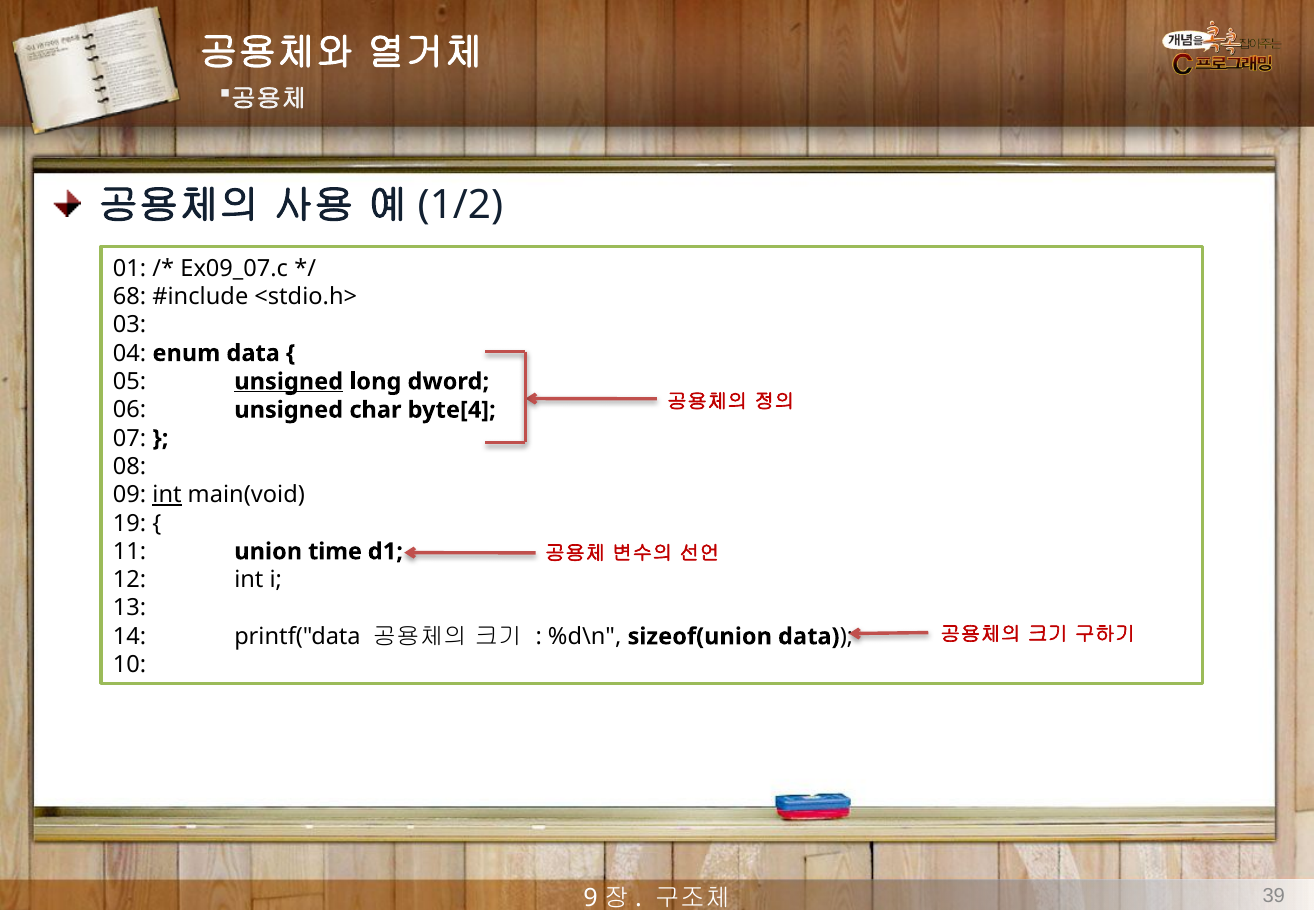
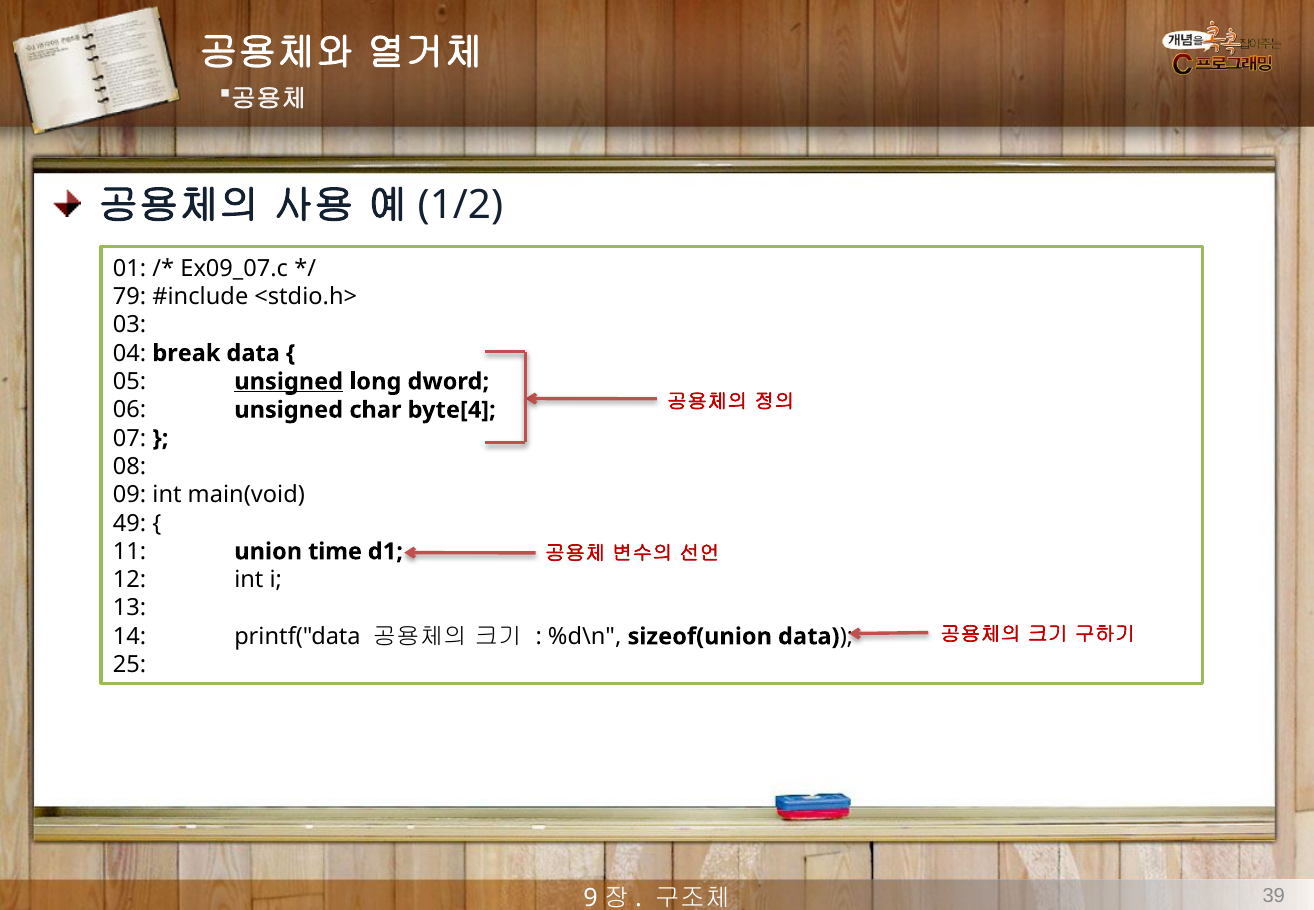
68: 68 -> 79 (130, 296)
enum: enum -> break (186, 353)
int underline: present -> none (167, 495)
19: 19 -> 49 (130, 523)
10: 10 -> 25 (130, 665)
